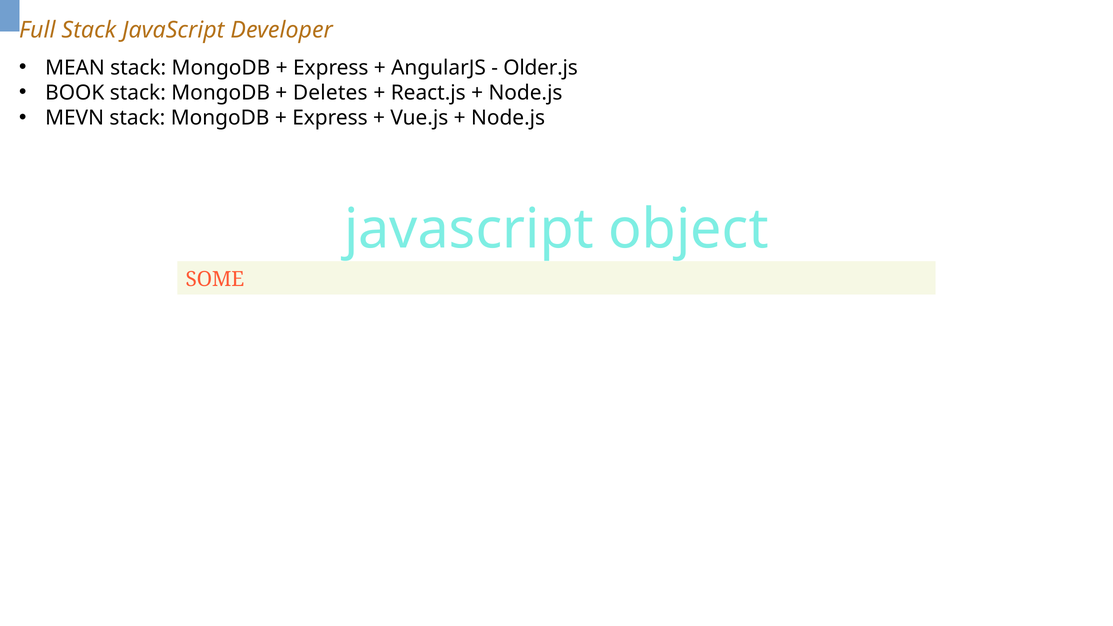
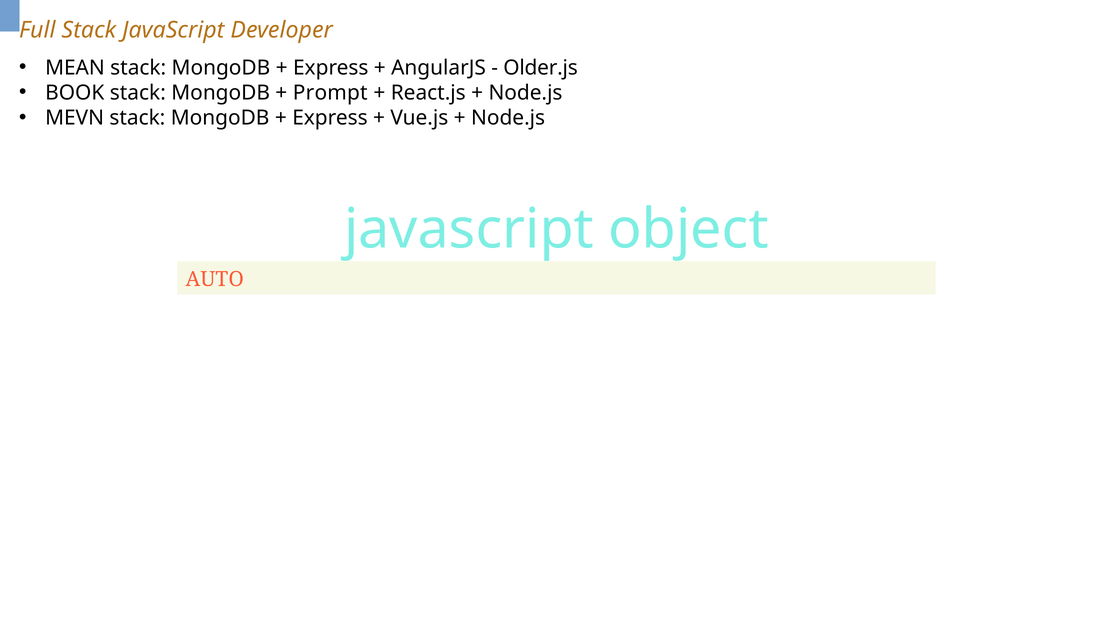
Deletes: Deletes -> Prompt (330, 93)
SOME: SOME -> AUTO (215, 279)
